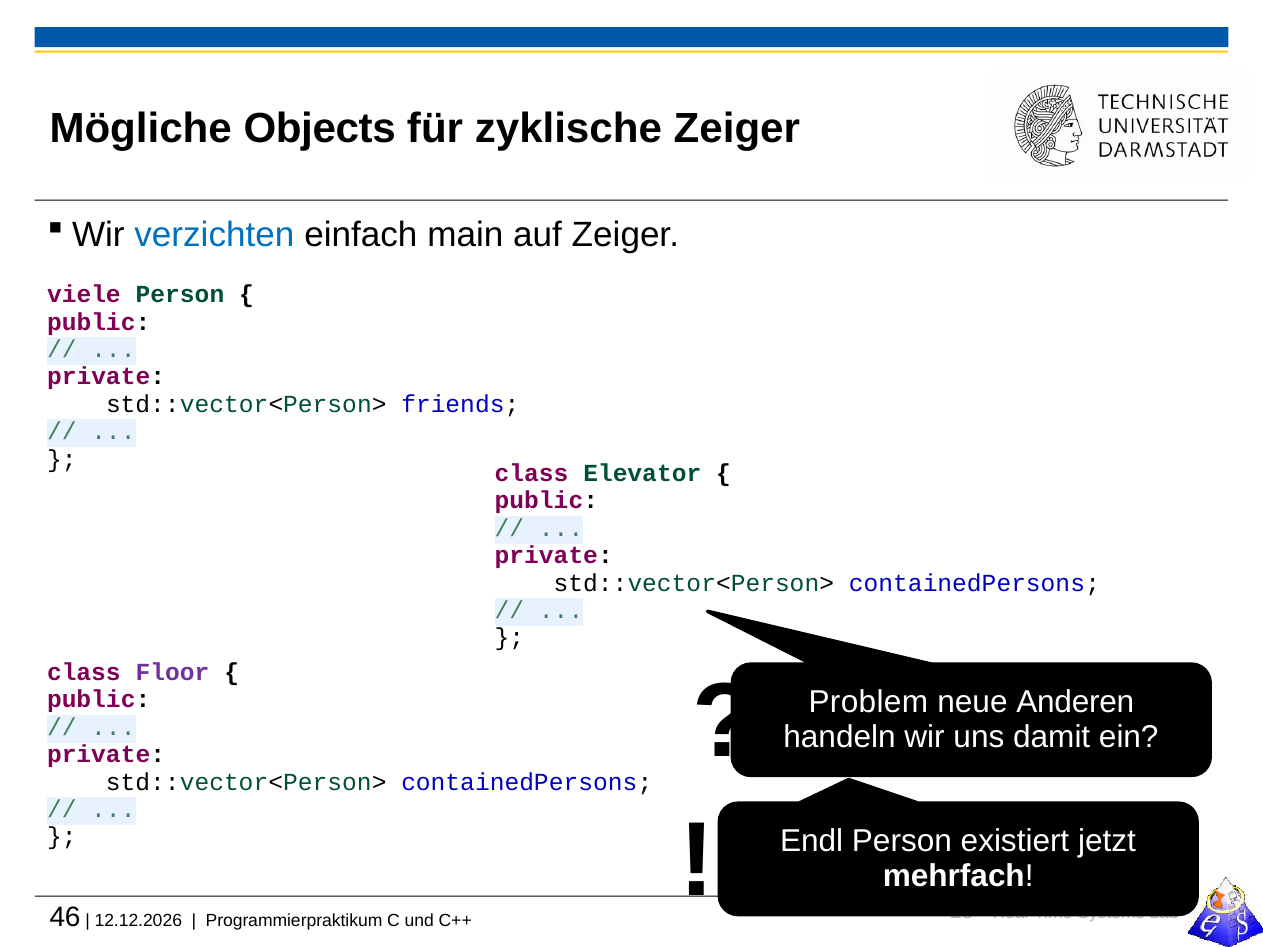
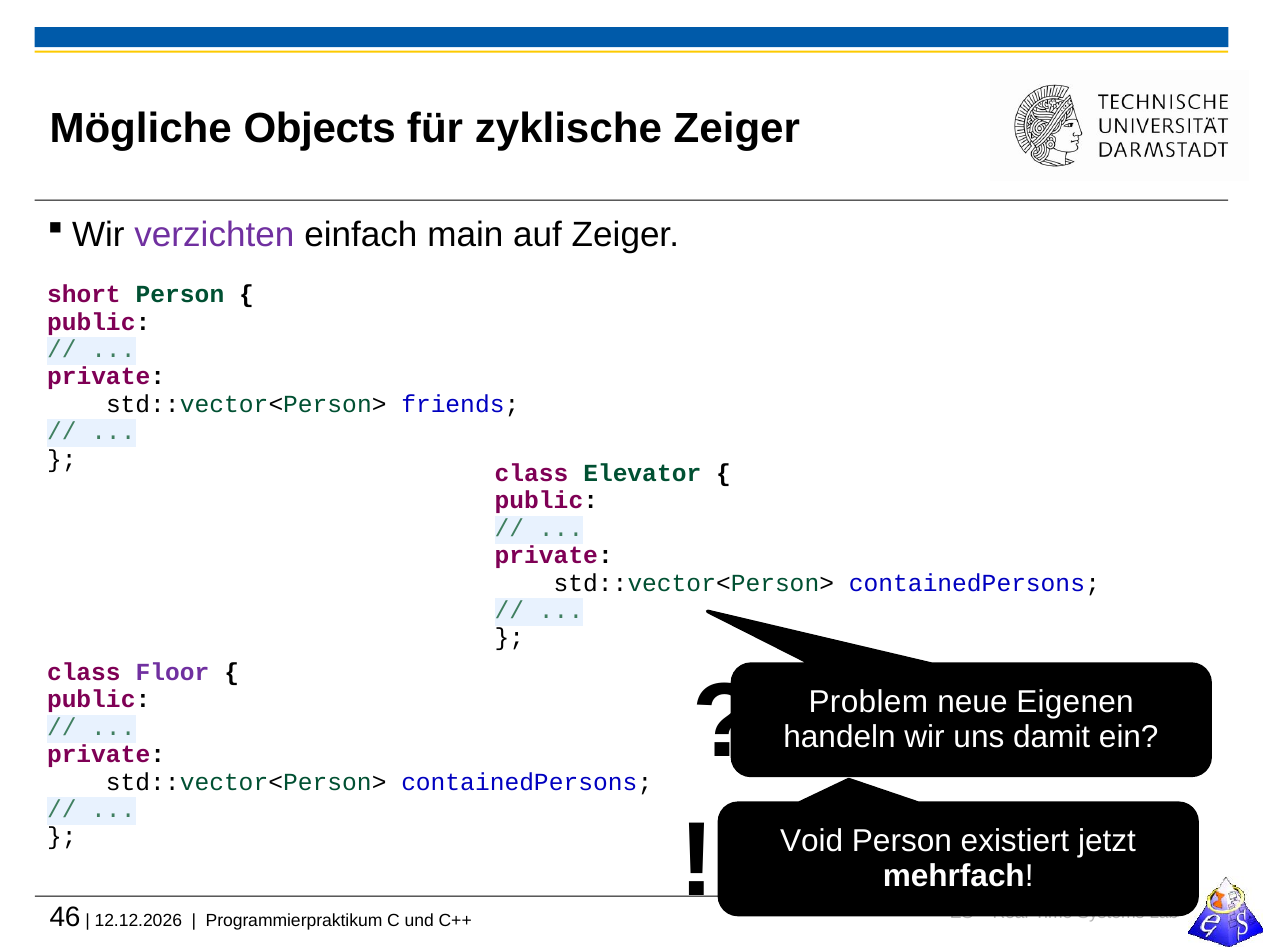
verzichten colour: blue -> purple (214, 235)
viele: viele -> short (84, 295)
Anderen: Anderen -> Eigenen (1075, 702)
Endl: Endl -> Void (812, 842)
